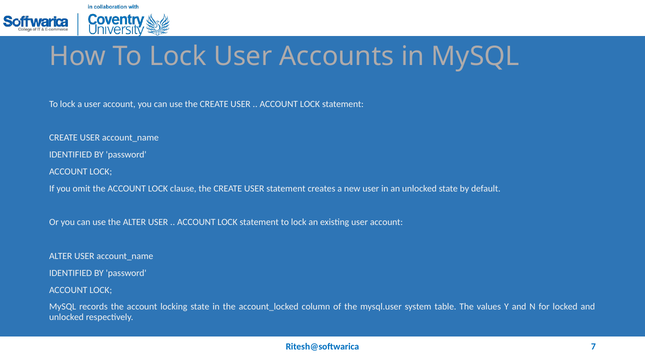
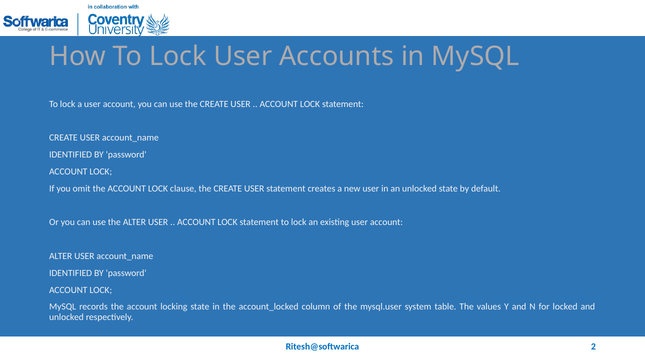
7: 7 -> 2 (593, 347)
